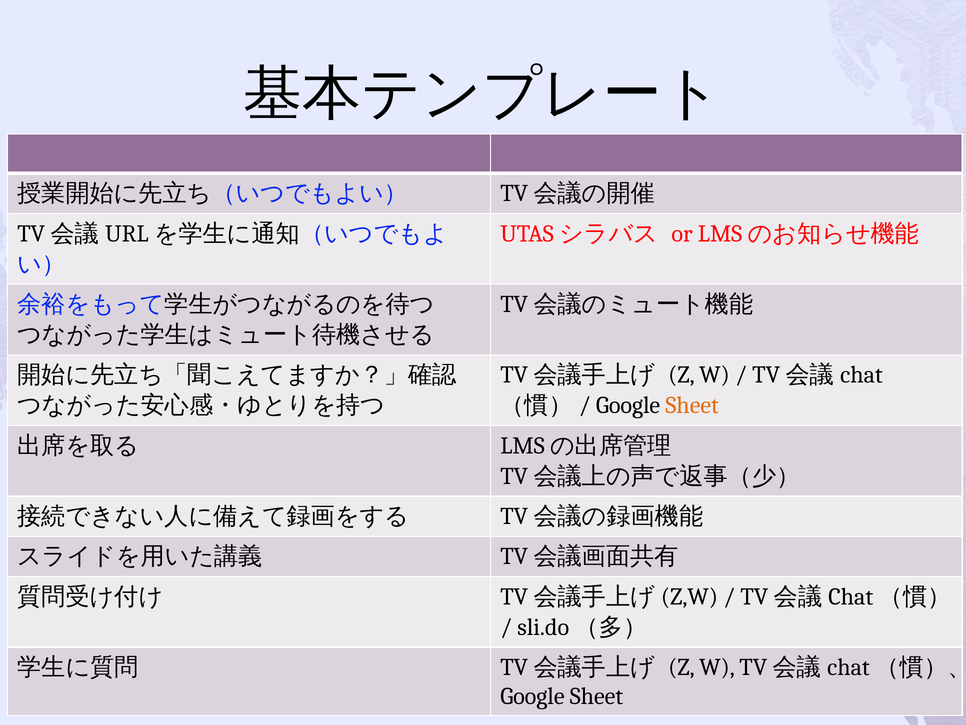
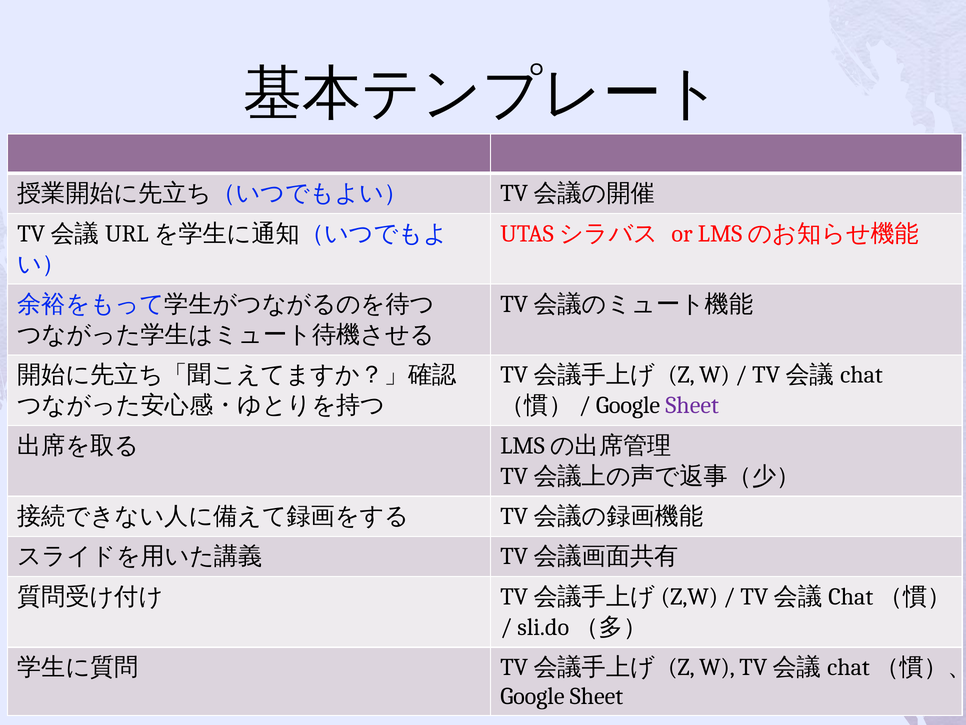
Sheet colour: orange -> purple (692, 405)
